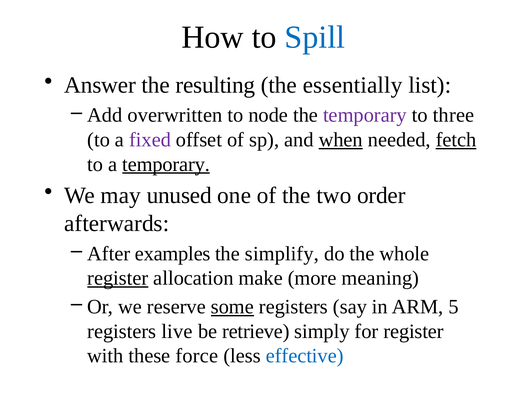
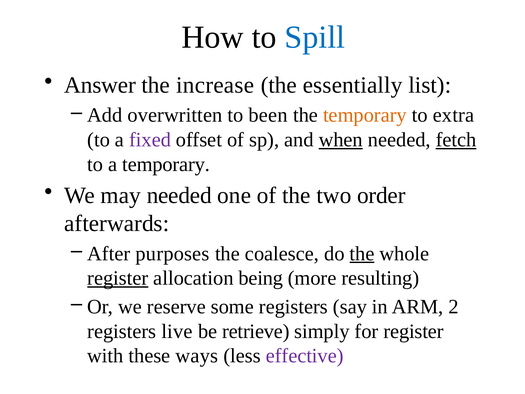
resulting: resulting -> increase (215, 85)
node: node -> been (268, 115)
temporary colour: purple -> orange (365, 115)
three: three -> extra (454, 115)
temporary underline: present -> none (166, 164)
may unused: unused -> needed (179, 195)
examples: examples -> purposes (173, 253)
simplify: simplify -> coalesce (282, 253)
the underline: none -> present (362, 253)
make: make -> being (261, 278)
meaning: meaning -> resulting (380, 278)
some underline: present -> none (232, 307)
5: 5 -> 2 (453, 307)
force: force -> ways (197, 356)
effective colour: blue -> purple (305, 356)
